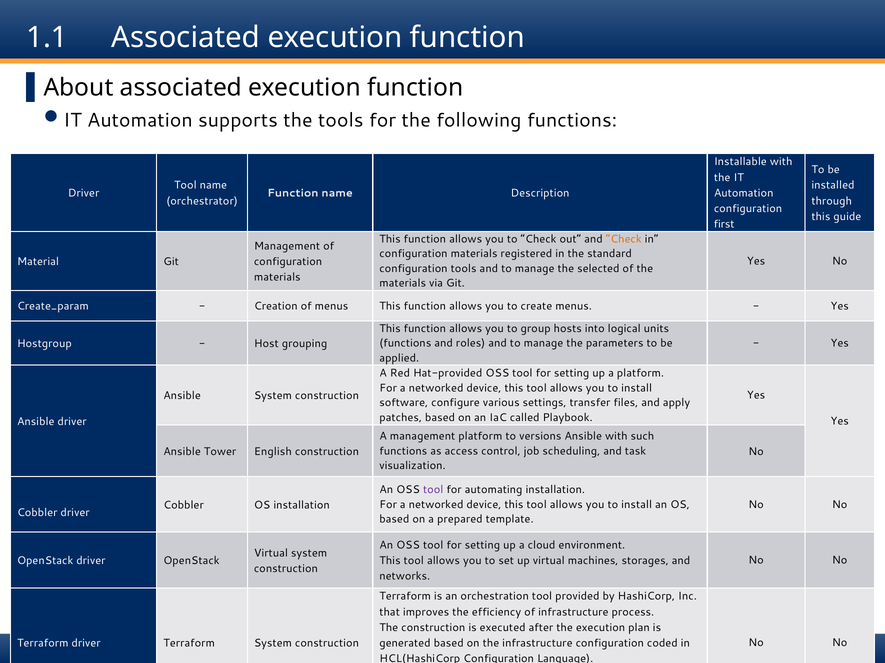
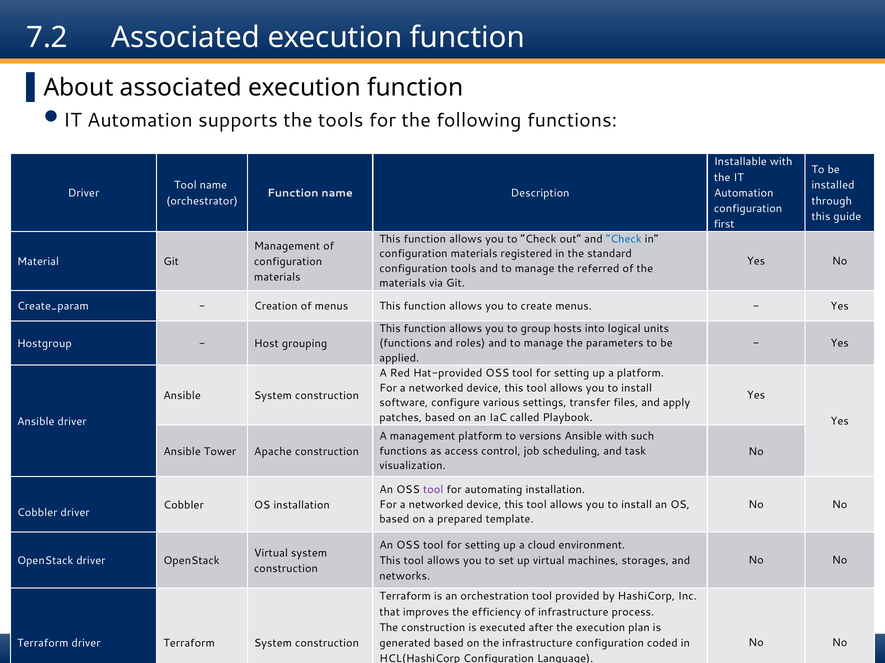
1.1: 1.1 -> 7.2 (47, 38)
Check colour: orange -> blue (624, 239)
selected: selected -> referred (598, 269)
English: English -> Apache (273, 452)
